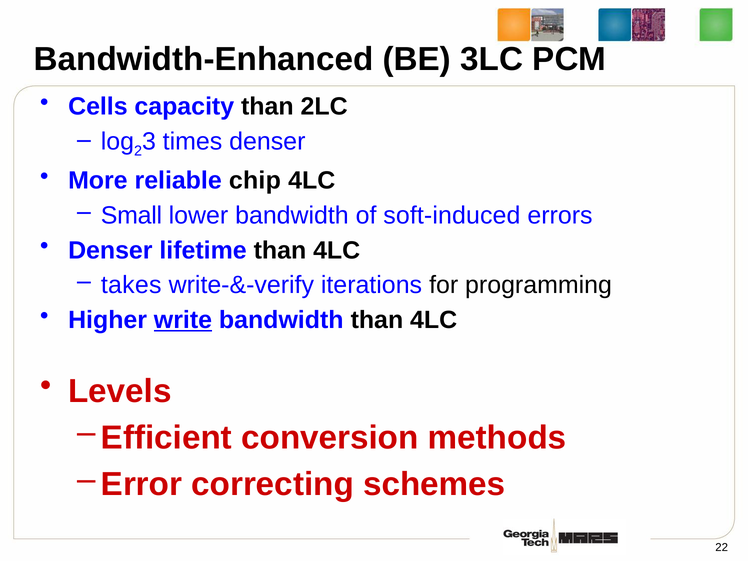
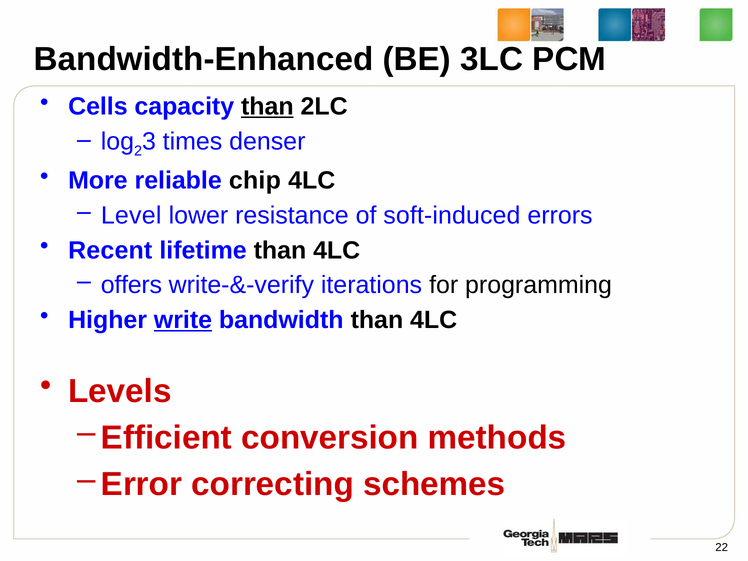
than underline: none -> present (267, 107)
Small: Small -> Level (131, 215)
lower bandwidth: bandwidth -> resistance (292, 215)
Denser: Denser -> Recent (110, 250)
takes: takes -> offers (131, 285)
